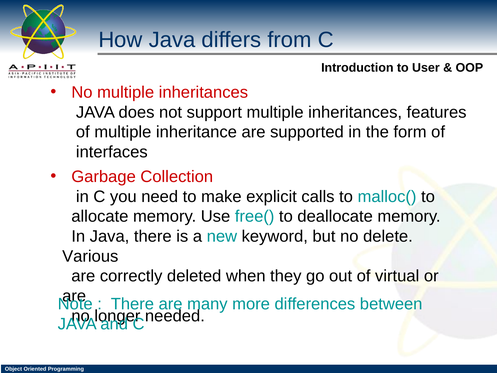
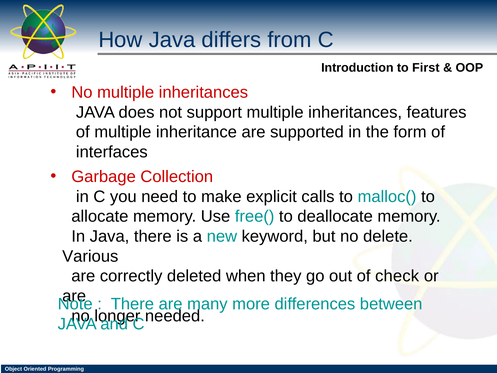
User: User -> First (426, 68)
virtual: virtual -> check (397, 276)
